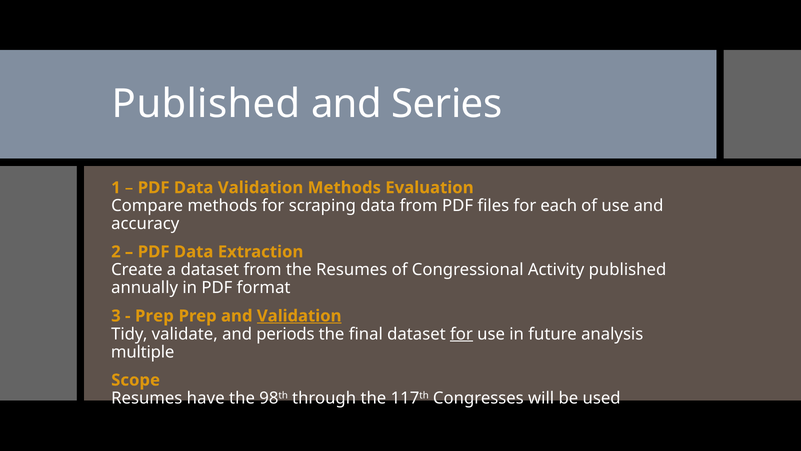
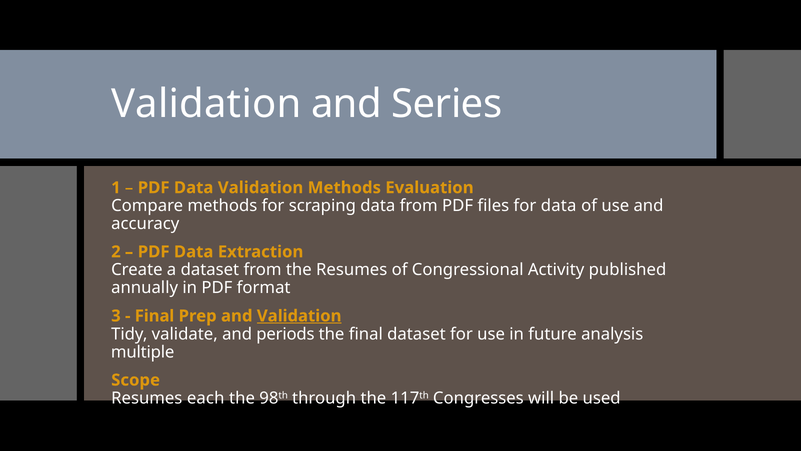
Published: Published -> Validation (206, 104)
for each: each -> data (559, 206)
Prep: Prep -> Final (155, 316)
for underline: present -> none (461, 334)
have: have -> each (206, 398)
